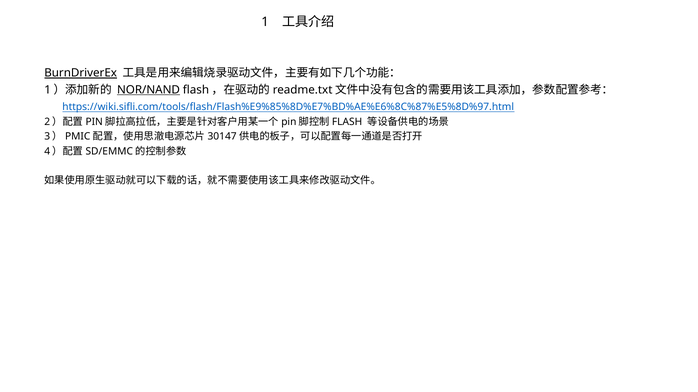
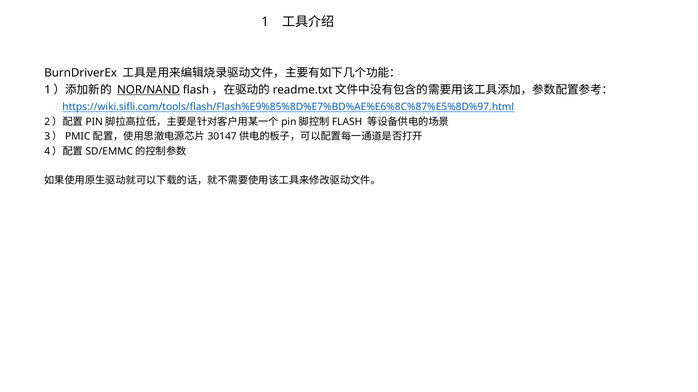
BurnDriverEx underline: present -> none (81, 73)
